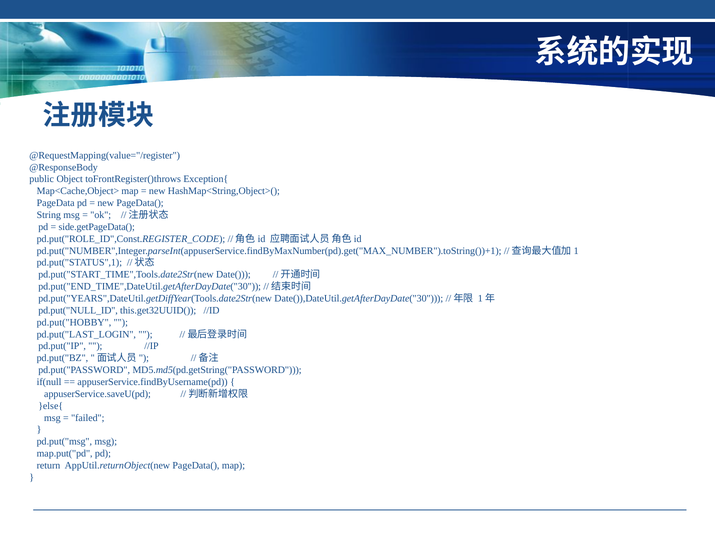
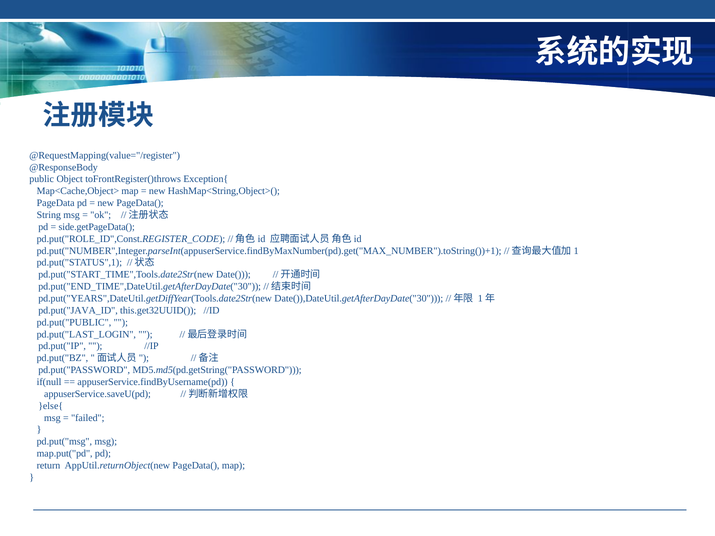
pd.put("NULL_ID: pd.put("NULL_ID -> pd.put("JAVA_ID (78, 311)
pd.put("HOBBY: pd.put("HOBBY -> pd.put("PUBLIC (74, 322)
